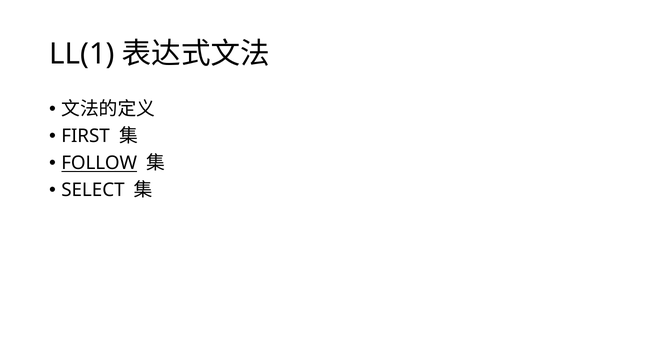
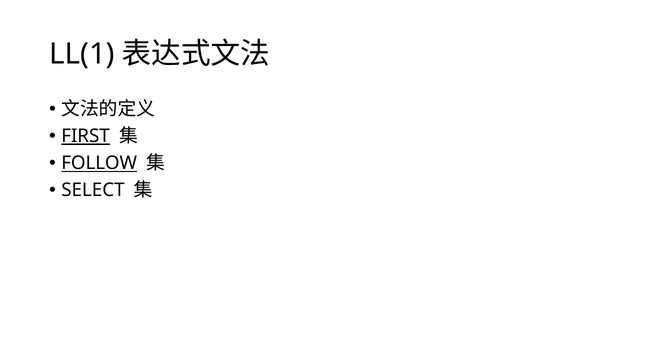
FIRST underline: none -> present (86, 136)
